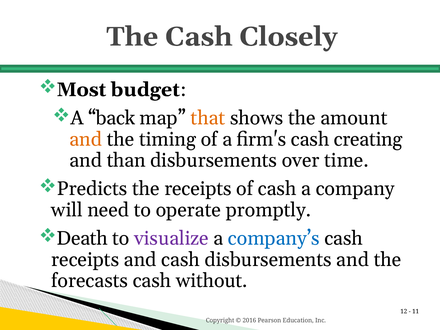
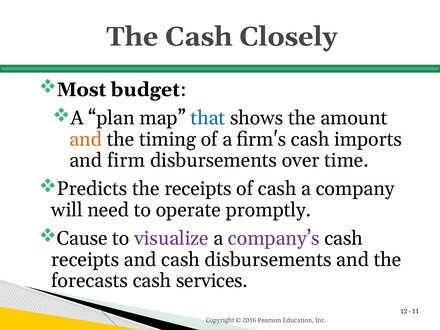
back: back -> plan (112, 118)
that colour: orange -> blue (208, 118)
creating: creating -> imports (368, 139)
than: than -> firm (126, 160)
Death: Death -> Cause (82, 238)
company’s colour: blue -> purple (274, 238)
without: without -> services (212, 281)
